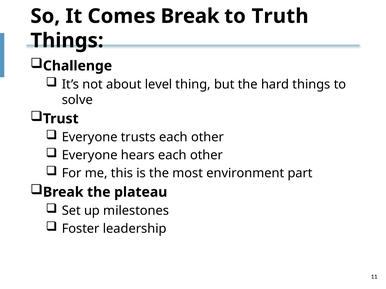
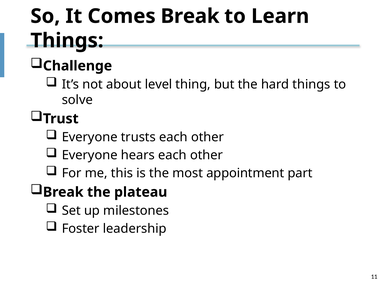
Truth: Truth -> Learn (280, 16)
environment: environment -> appointment (245, 174)
